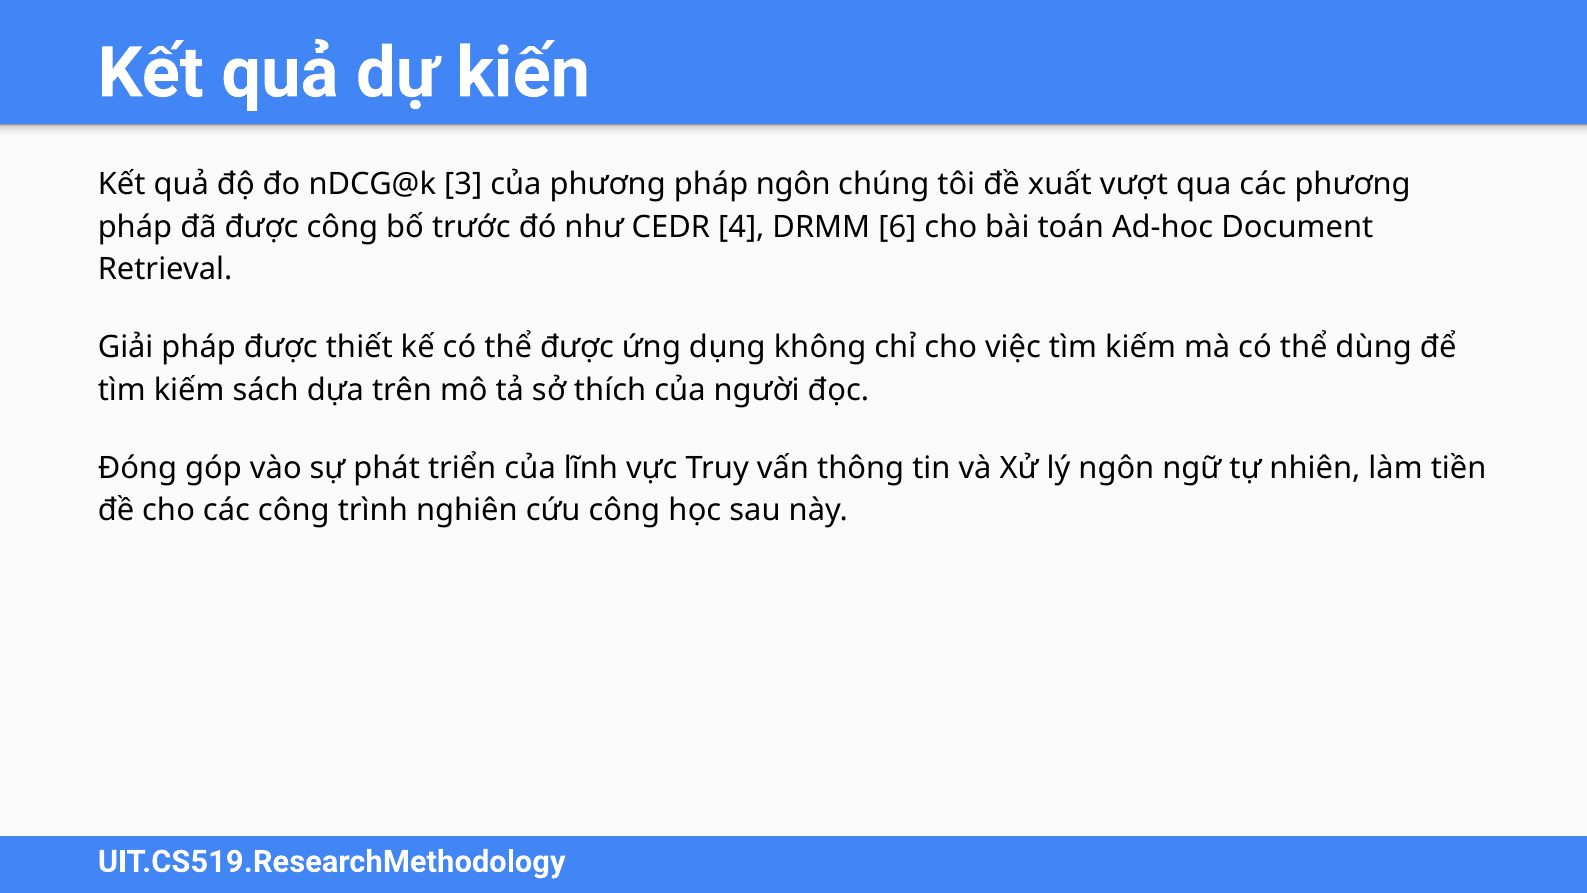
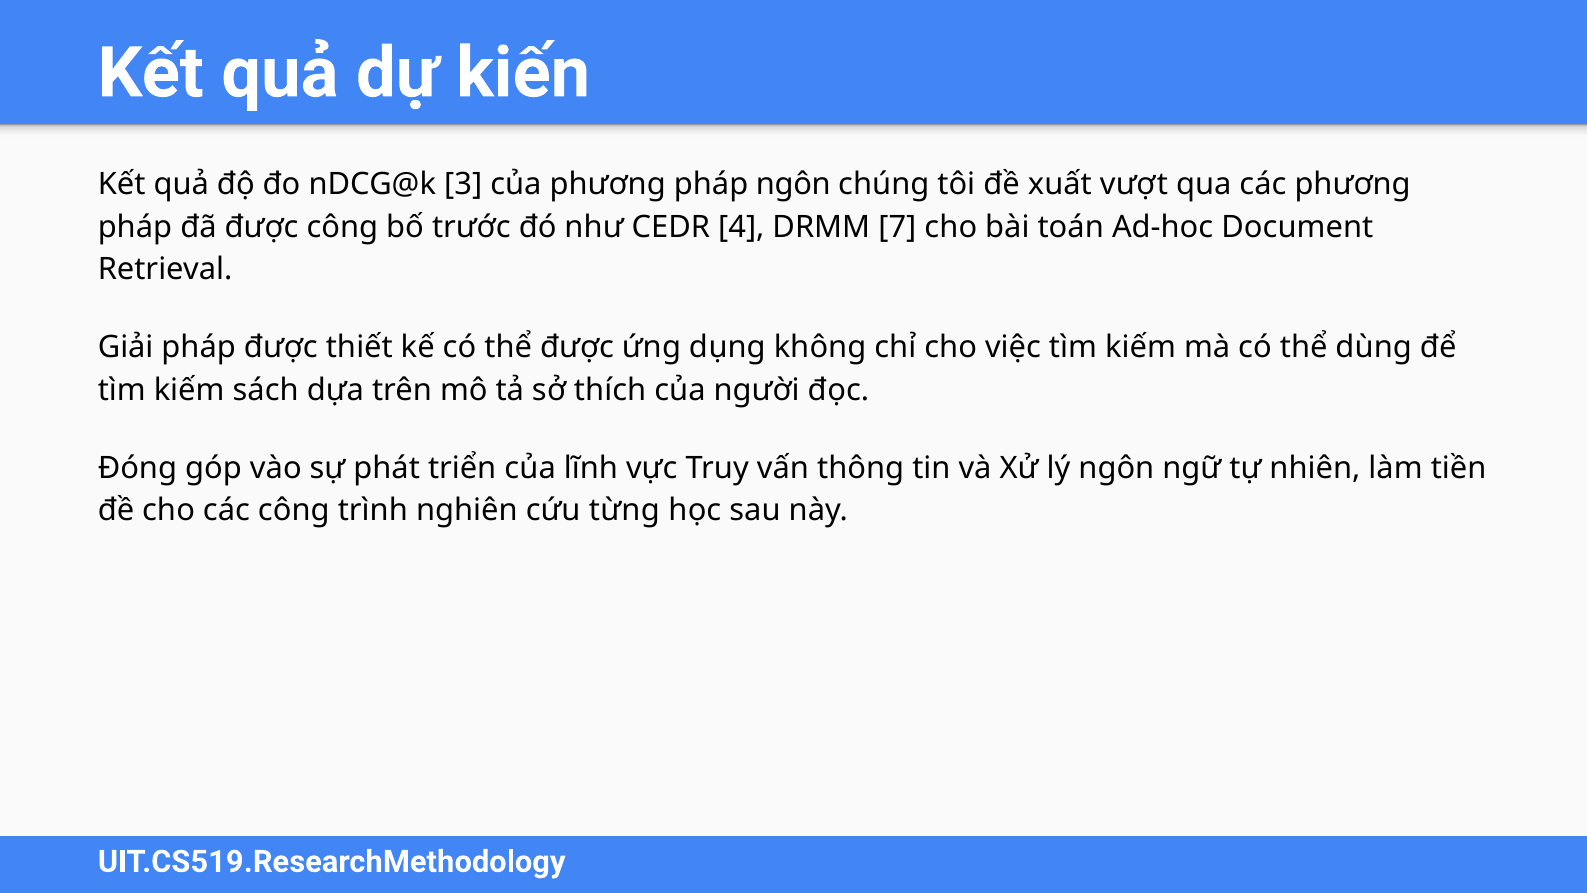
6: 6 -> 7 (897, 227)
cứu công: công -> từng (624, 510)
